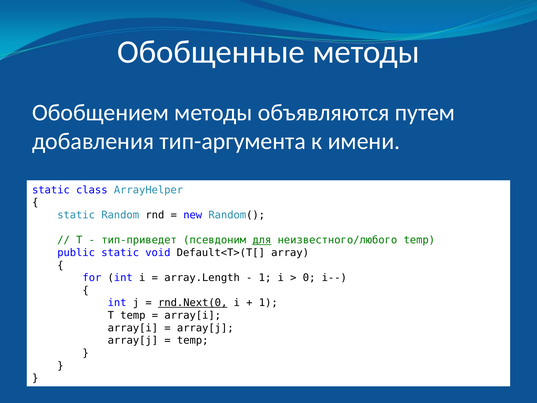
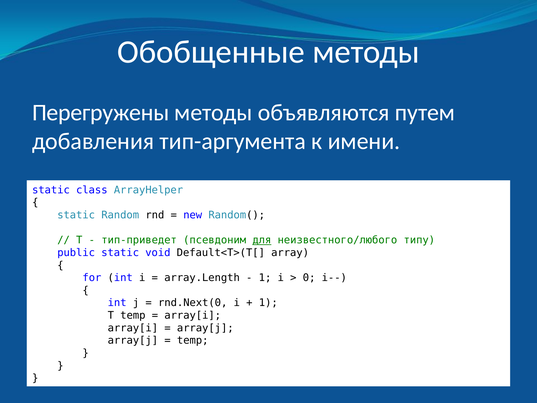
Обобщением: Обобщением -> Перегружены (101, 113)
неизвестного/любого temp: temp -> типу (419, 240)
rnd.Next(0 underline: present -> none (193, 303)
